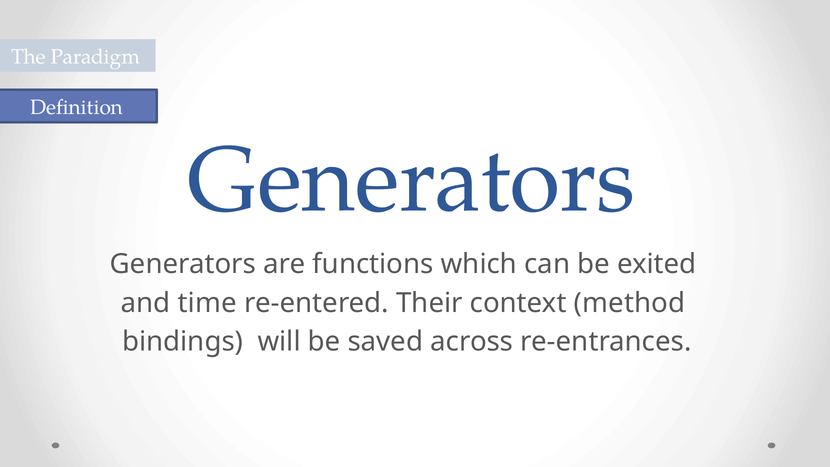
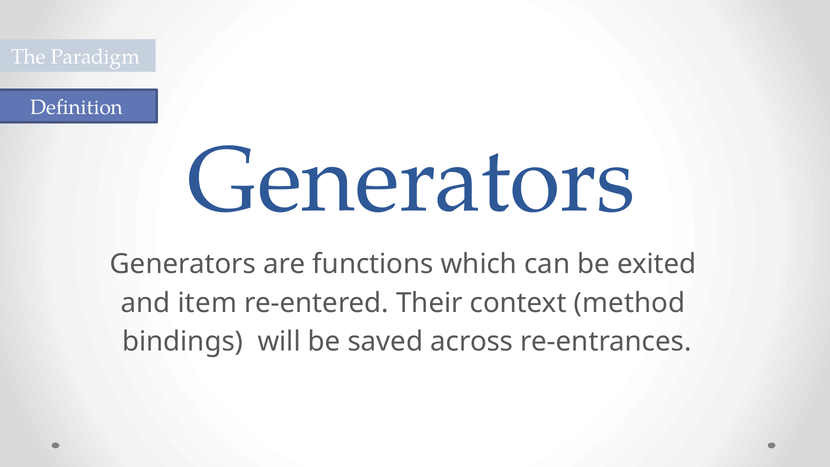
time: time -> item (207, 303)
